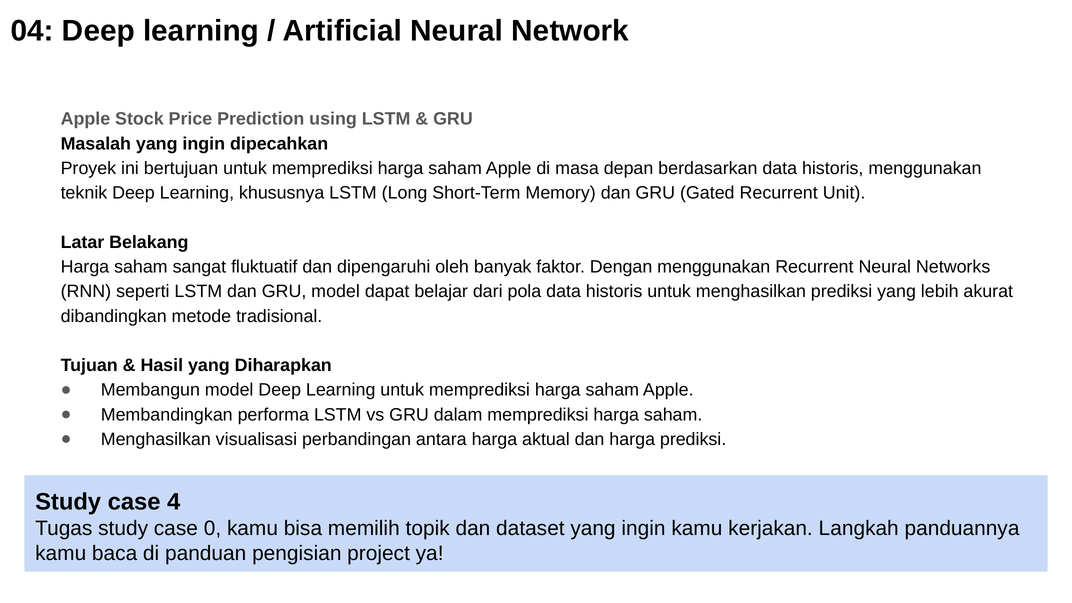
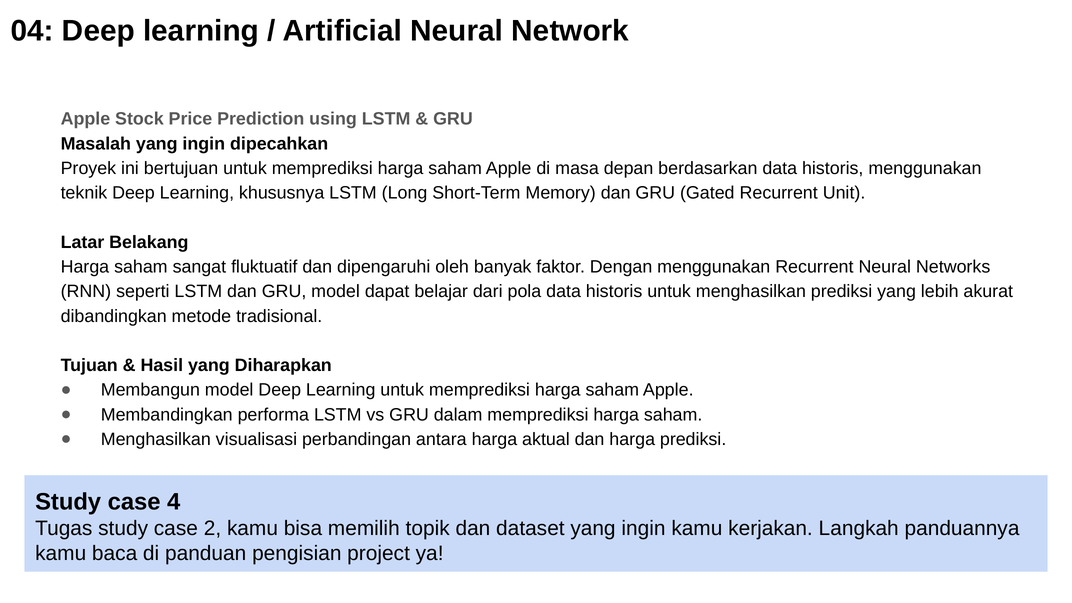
0: 0 -> 2 (213, 528)
